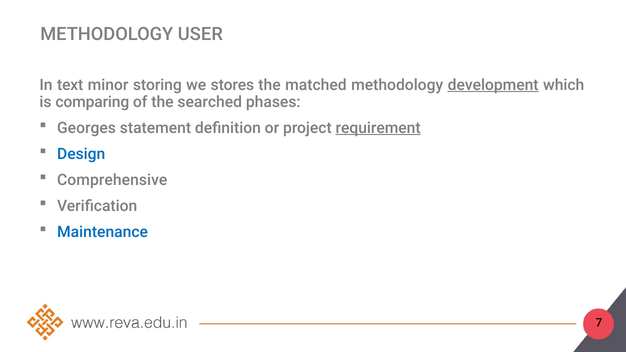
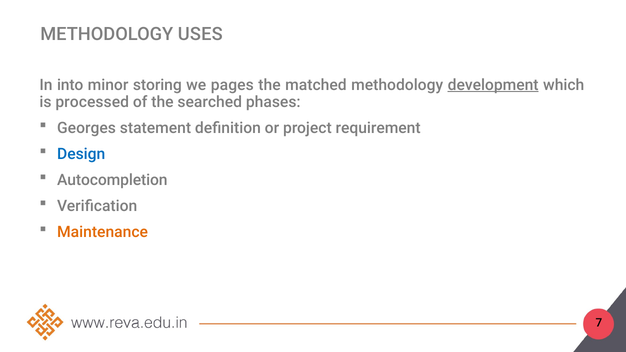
USER: USER -> USES (200, 34)
text: text -> into (70, 85)
stores: stores -> pages (232, 85)
comparing: comparing -> processed (92, 102)
requirement underline: present -> none (378, 128)
Comprehensive: Comprehensive -> Autocompletion (112, 180)
Maintenance colour: blue -> orange (102, 232)
